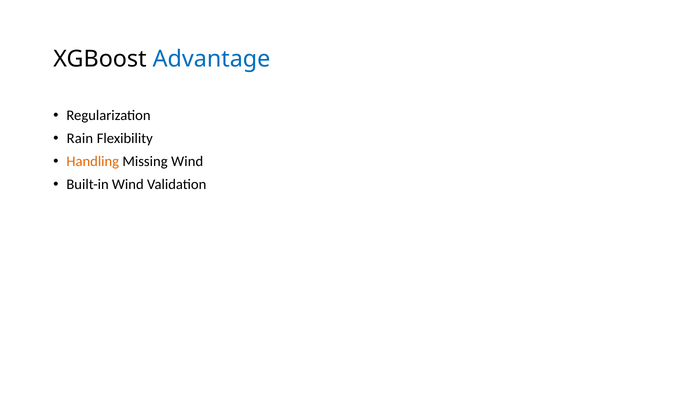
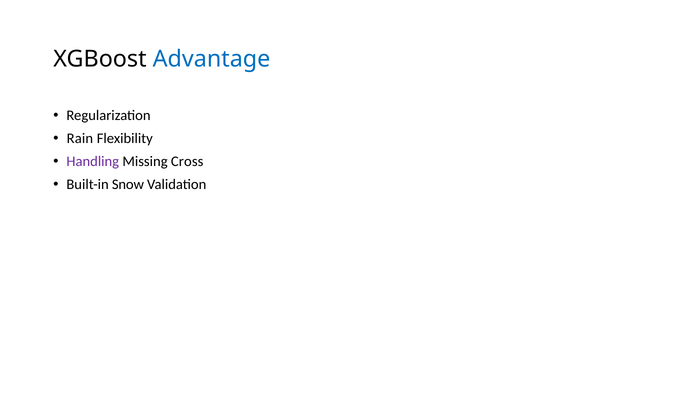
Handling colour: orange -> purple (93, 161)
Missing Wind: Wind -> Cross (187, 161)
Built-in Wind: Wind -> Snow (128, 184)
